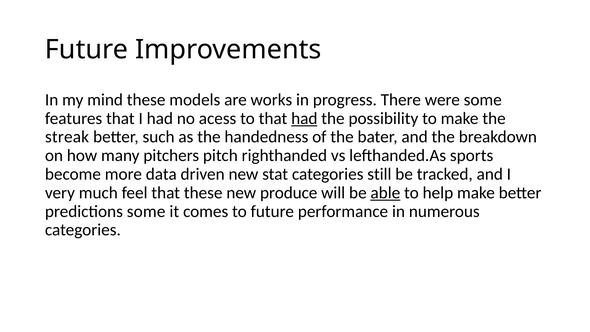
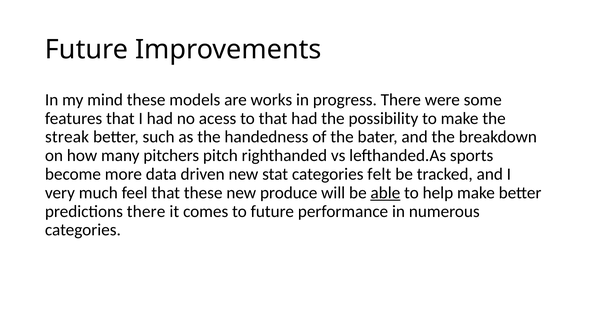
had underline: present -> none (304, 118)
still: still -> felt (379, 174)
predictions some: some -> there (146, 211)
